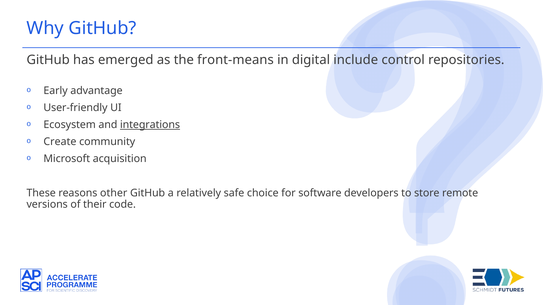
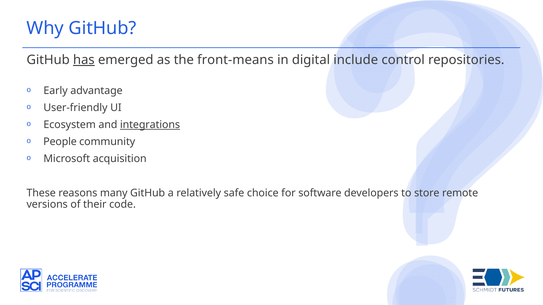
has underline: none -> present (84, 60)
Create: Create -> People (60, 142)
other: other -> many (114, 193)
